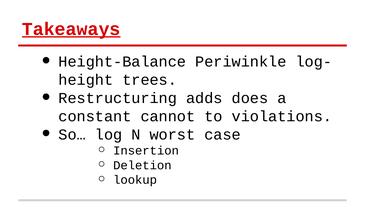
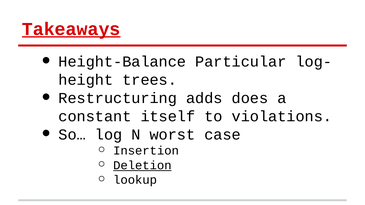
Periwinkle: Periwinkle -> Particular (241, 62)
cannot: cannot -> itself (168, 116)
Deletion underline: none -> present (142, 166)
